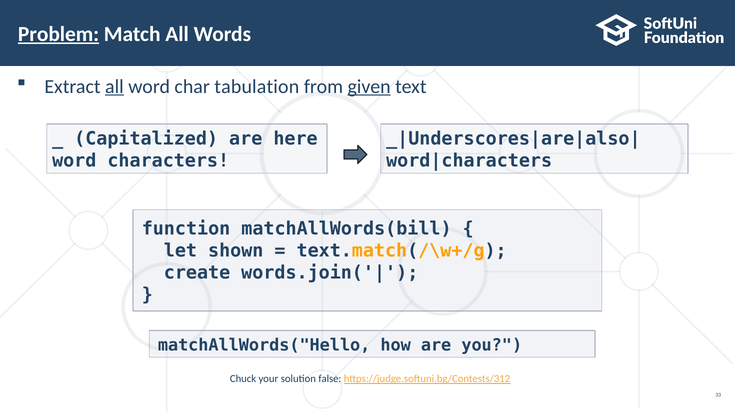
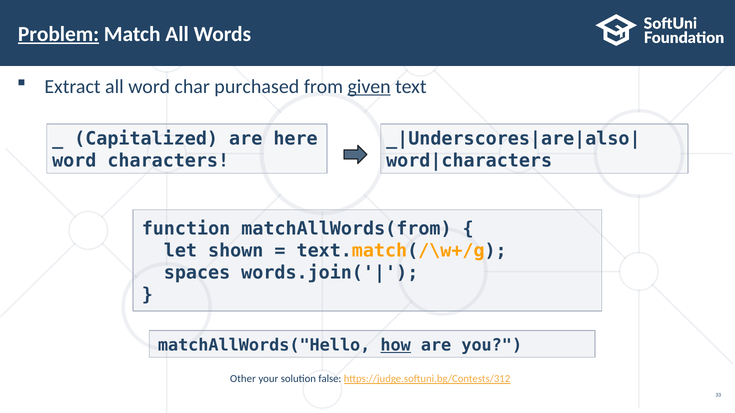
all underline: present -> none (114, 87)
tabulation: tabulation -> purchased (257, 87)
matchAllWords(bill: matchAllWords(bill -> matchAllWords(from (346, 229)
create: create -> spaces (197, 273)
how underline: none -> present (396, 345)
Chuck: Chuck -> Other (243, 379)
